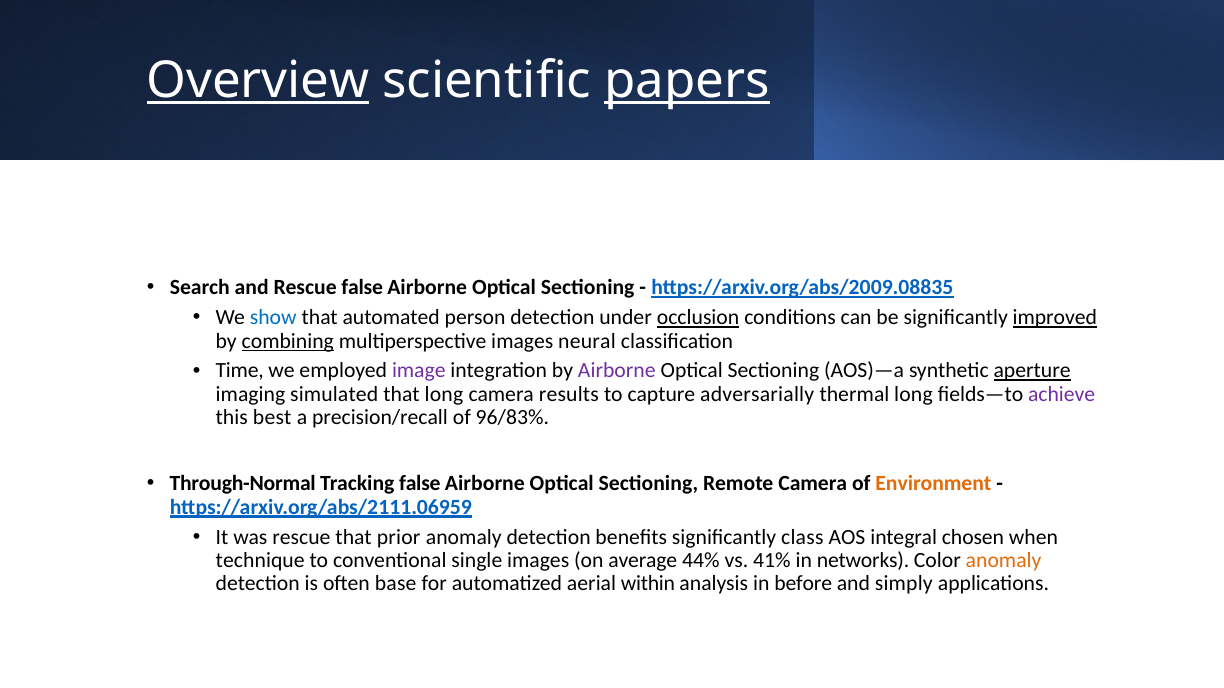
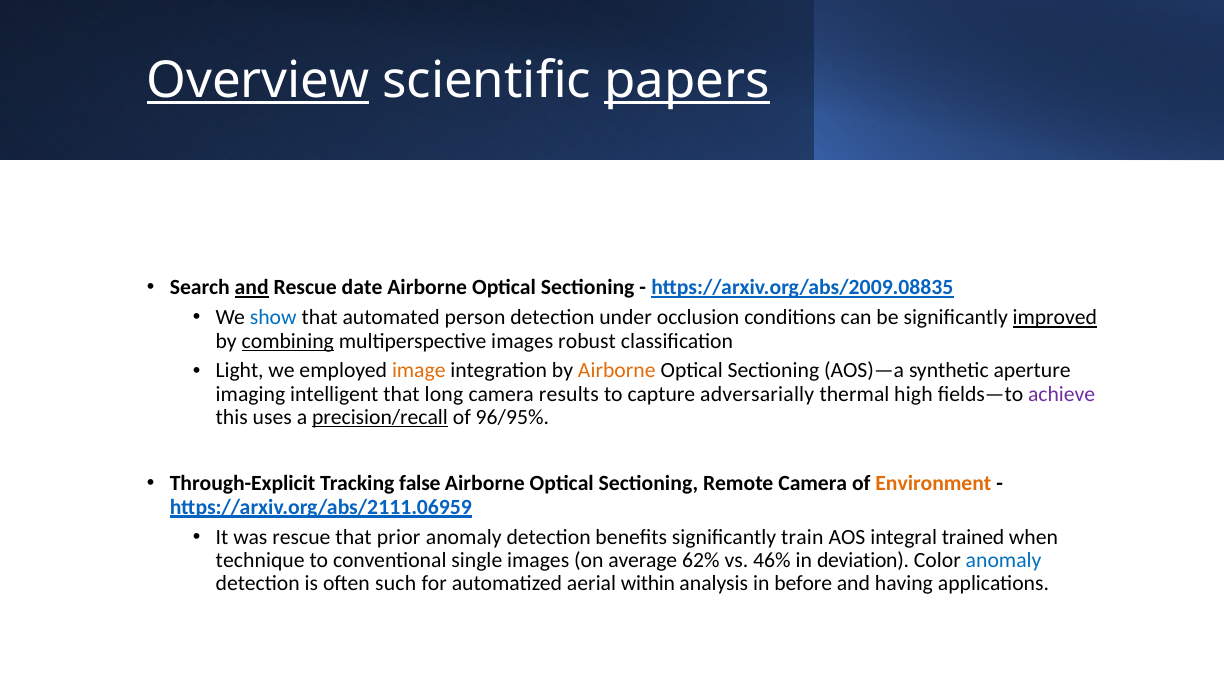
and underline: none -> present (252, 288)
Rescue false: false -> date (362, 288)
occlusion underline: present -> none (698, 318)
neural: neural -> robust (587, 341)
Time: Time -> Light (240, 371)
image colour: purple -> orange (419, 371)
Airborne colour: purple -> orange (617, 371)
aperture underline: present -> none (1032, 371)
simulated: simulated -> intelligent (334, 394)
thermal long: long -> high (913, 394)
best: best -> uses (272, 418)
precision/recall underline: none -> present (380, 418)
96/83%: 96/83% -> 96/95% (512, 418)
Through-Normal: Through-Normal -> Through-Explicit (243, 484)
class: class -> train (802, 537)
chosen: chosen -> trained (973, 537)
44%: 44% -> 62% (701, 561)
41%: 41% -> 46% (772, 561)
networks: networks -> deviation (863, 561)
anomaly colour: orange -> blue (1004, 561)
base: base -> such (396, 584)
simply: simply -> having (904, 584)
